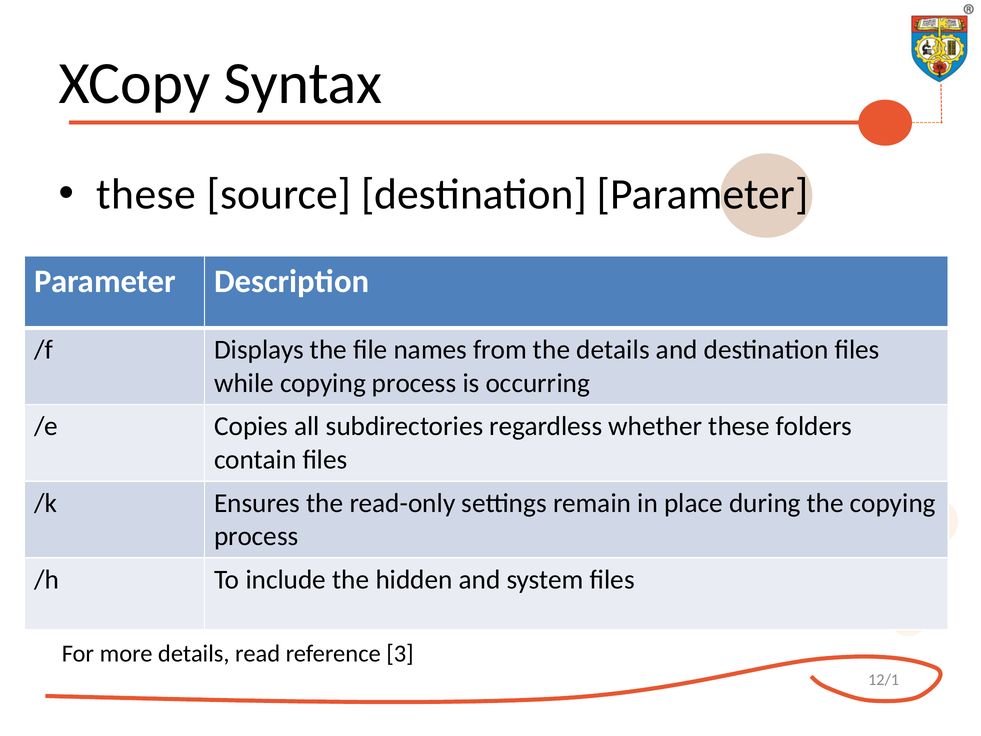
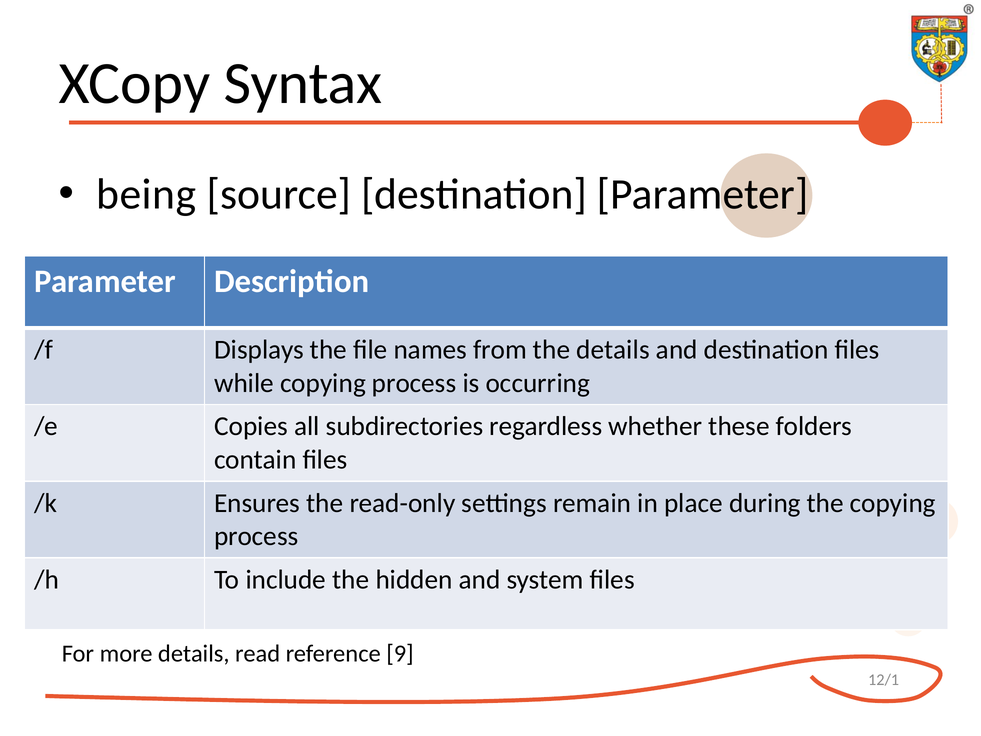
these: these -> being (146, 194)
3: 3 -> 9 (400, 653)
